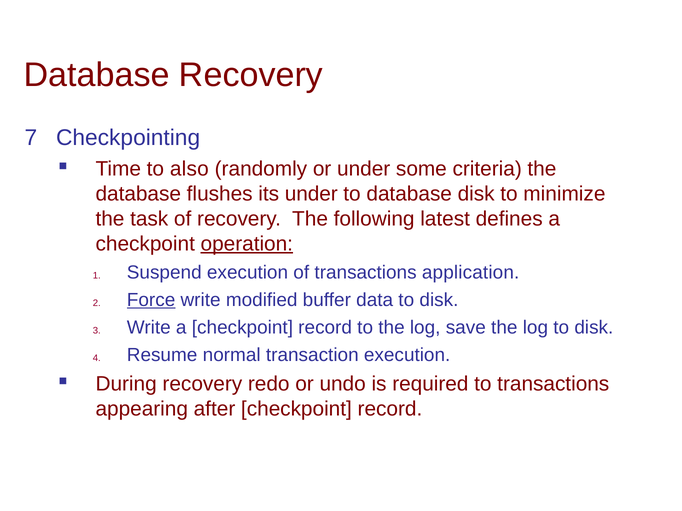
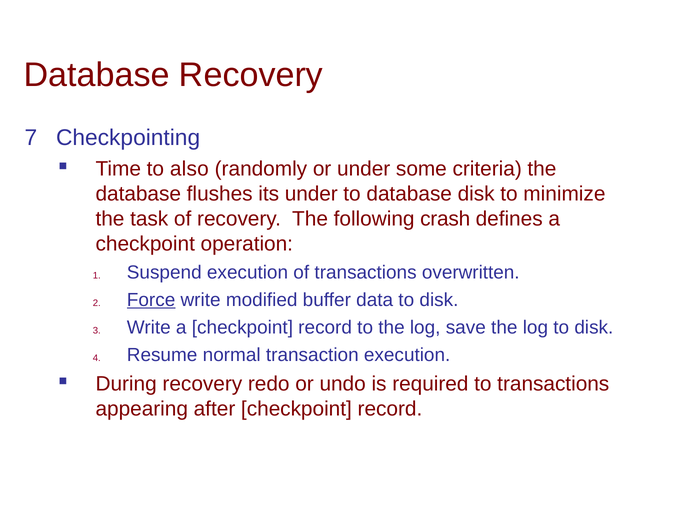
latest: latest -> crash (445, 219)
operation underline: present -> none (247, 244)
application: application -> overwritten (471, 273)
